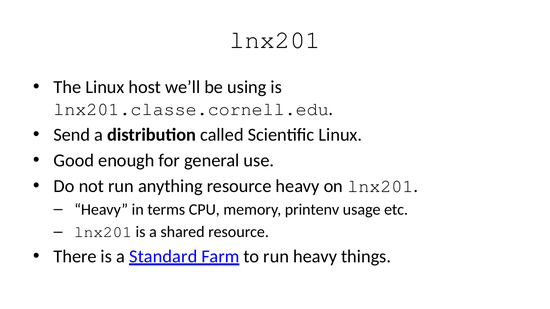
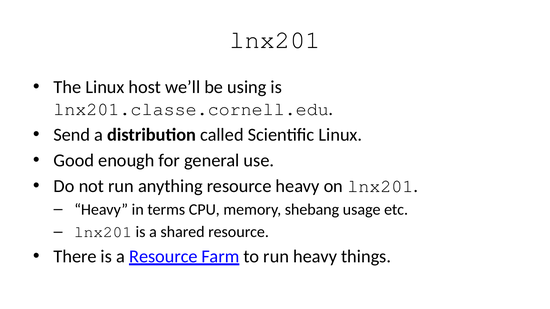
printenv: printenv -> shebang (312, 210)
a Standard: Standard -> Resource (163, 257)
